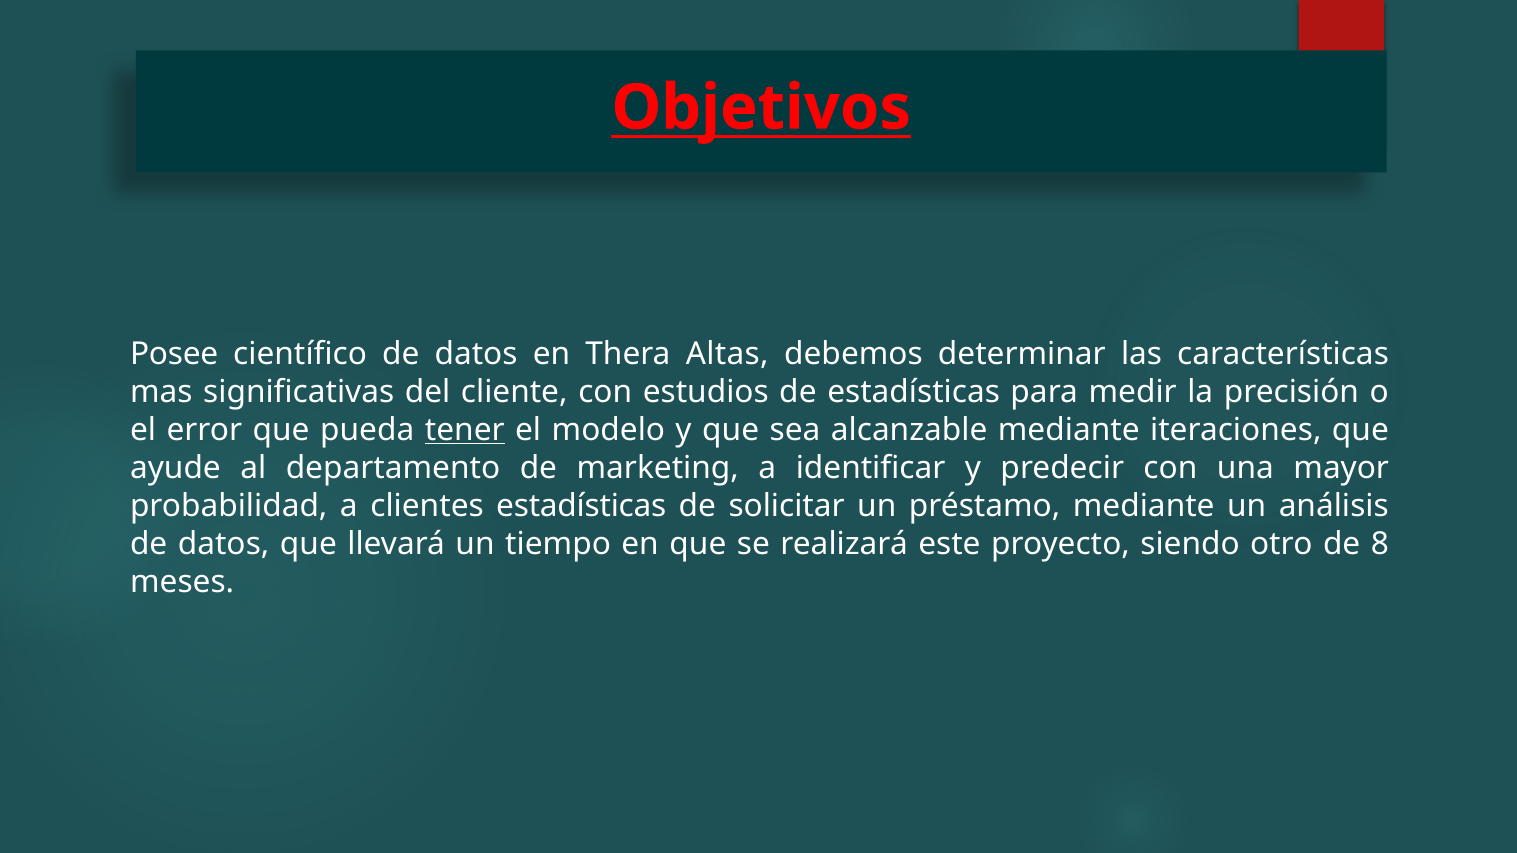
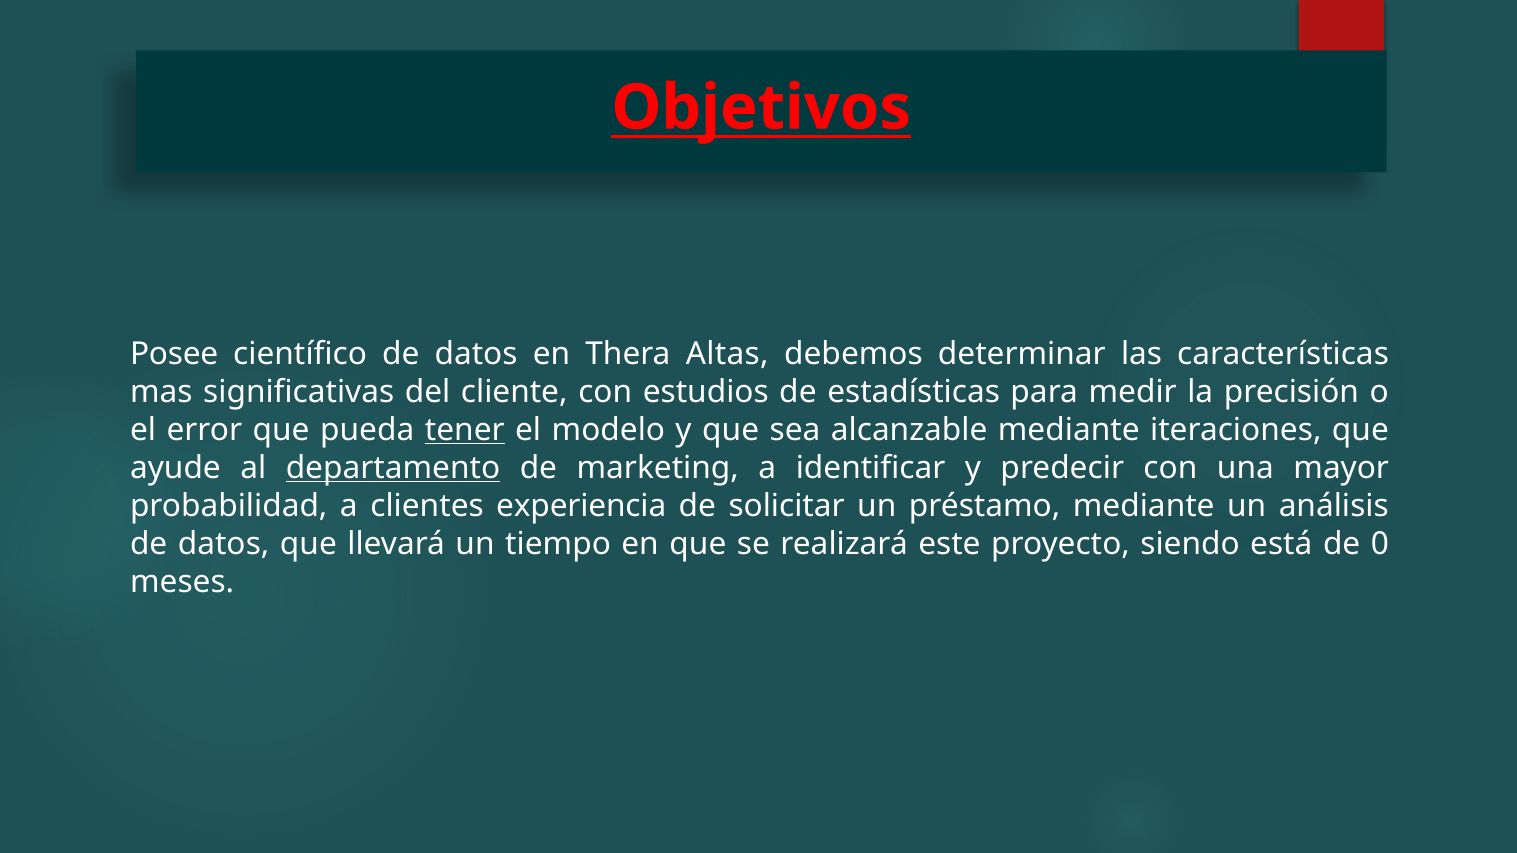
departamento underline: none -> present (393, 468)
clientes estadísticas: estadísticas -> experiencia (581, 506)
otro: otro -> está (1281, 544)
8: 8 -> 0 (1380, 544)
